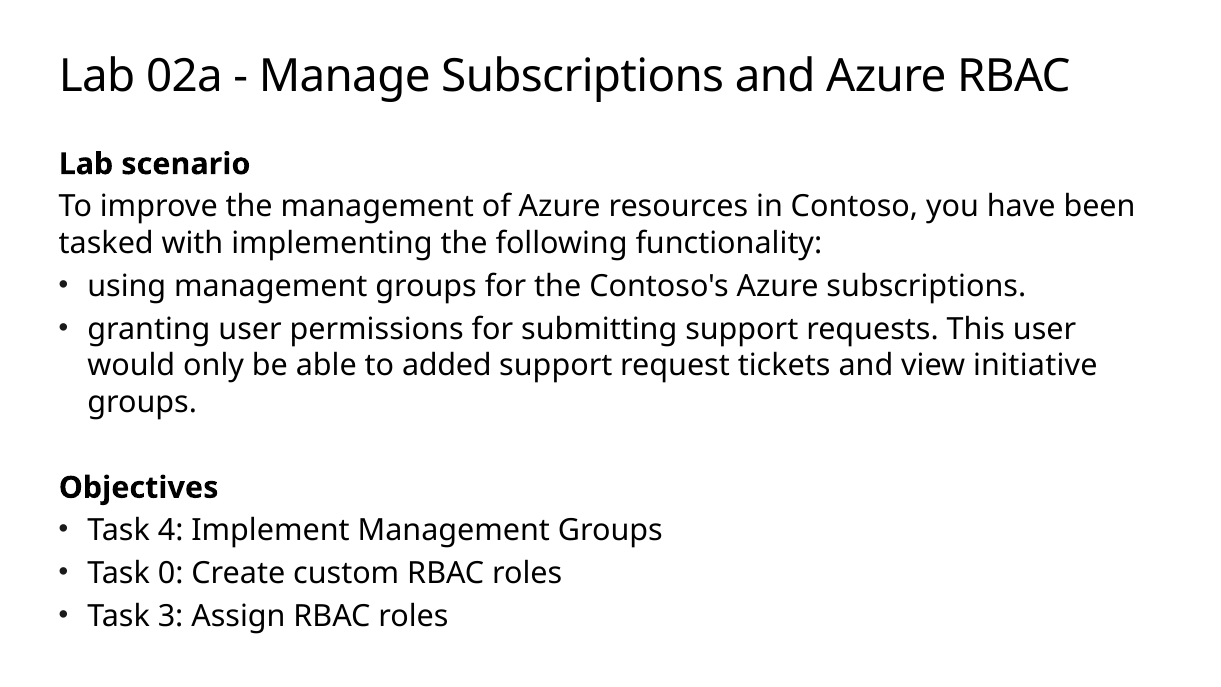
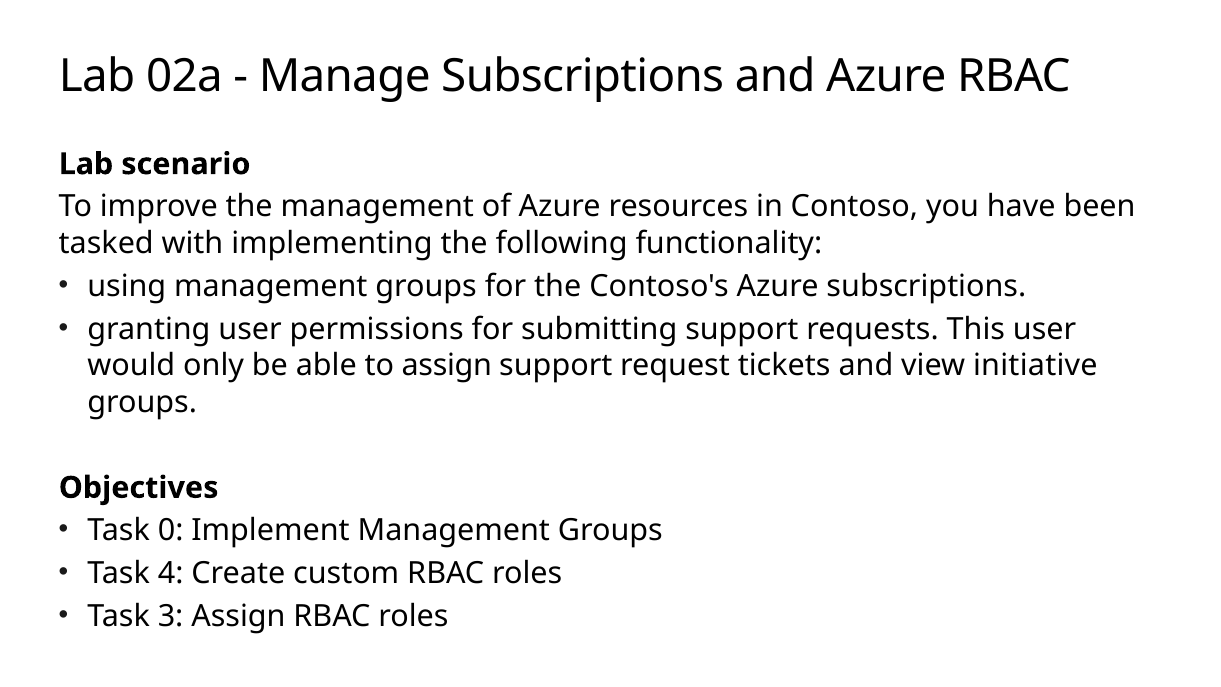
to added: added -> assign (447, 366)
4: 4 -> 0 (171, 530)
0: 0 -> 4 (171, 573)
